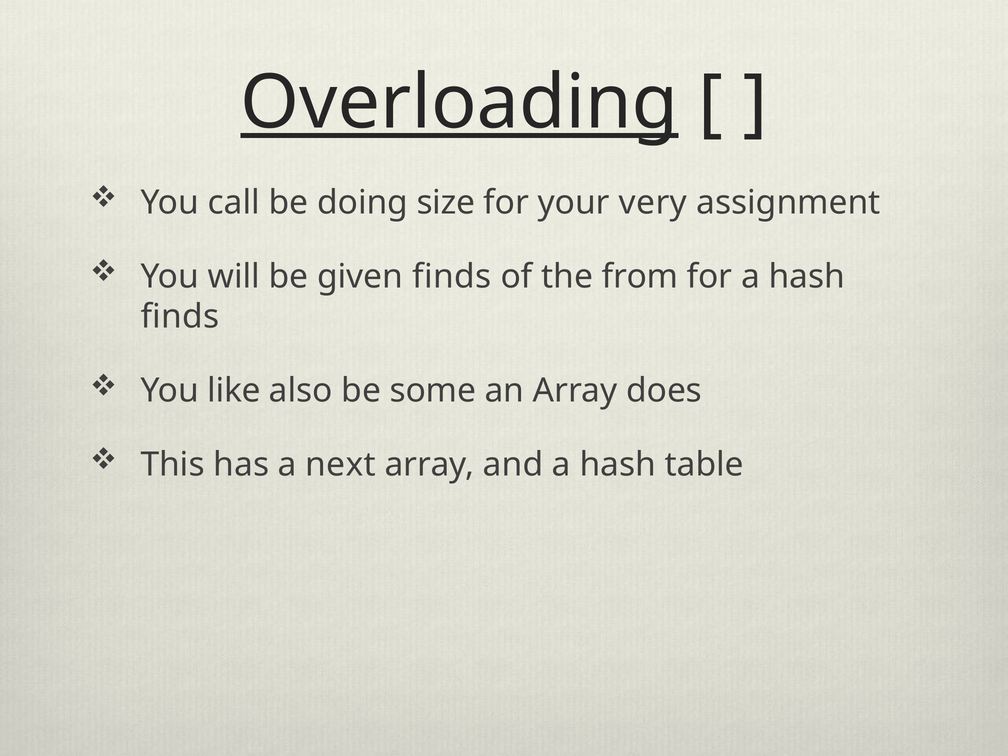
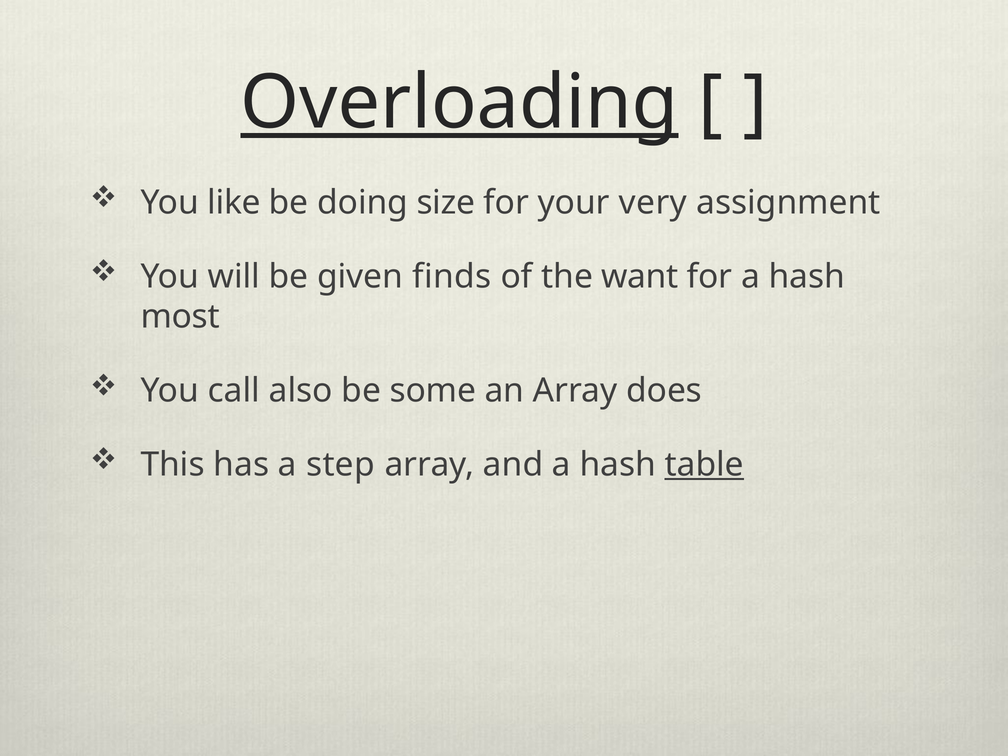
call: call -> like (234, 202)
from: from -> want (640, 276)
finds: finds -> most (180, 317)
like: like -> call (234, 391)
next: next -> step (341, 465)
table underline: none -> present (704, 465)
